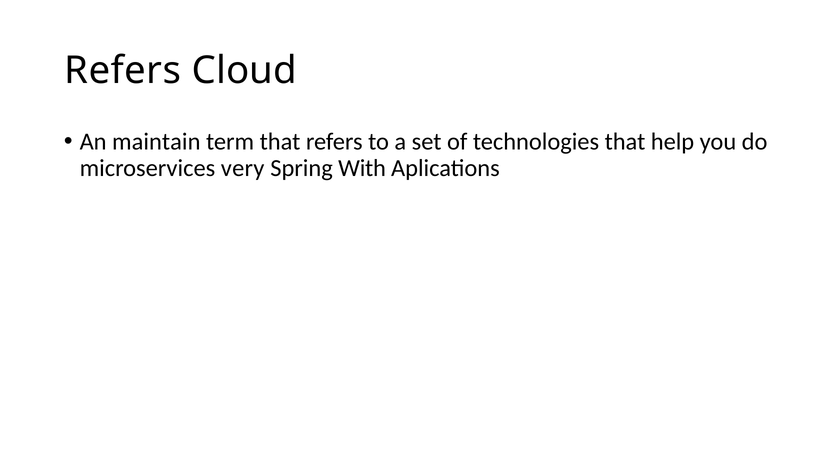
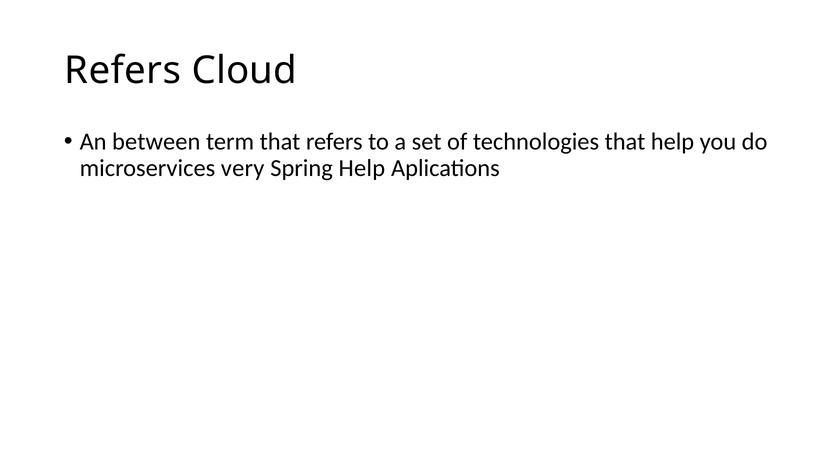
maintain: maintain -> between (156, 142)
Spring With: With -> Help (362, 168)
